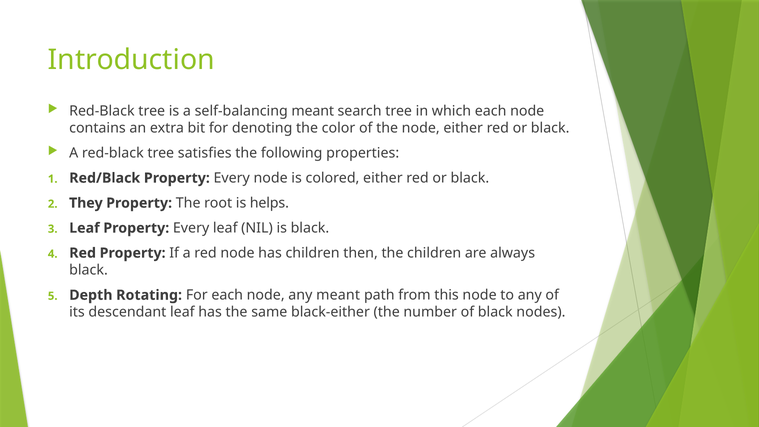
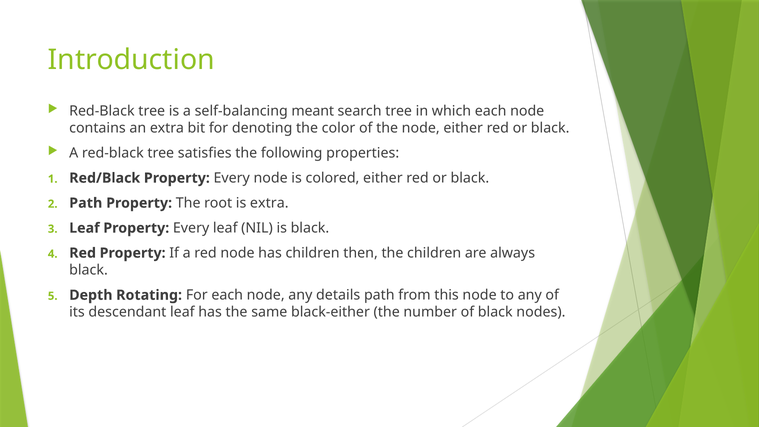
They: They -> Path (86, 203)
is helps: helps -> extra (269, 203)
any meant: meant -> details (338, 295)
